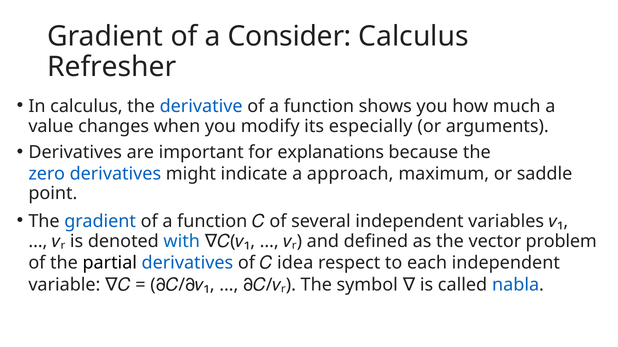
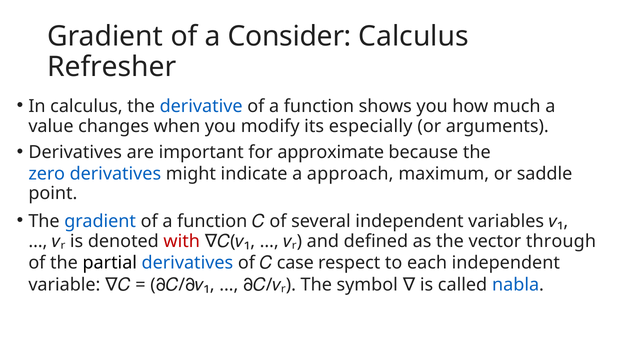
explanations: explanations -> approximate (331, 152)
with colour: blue -> red (182, 242)
problem: problem -> through (561, 242)
idea: idea -> case (295, 263)
